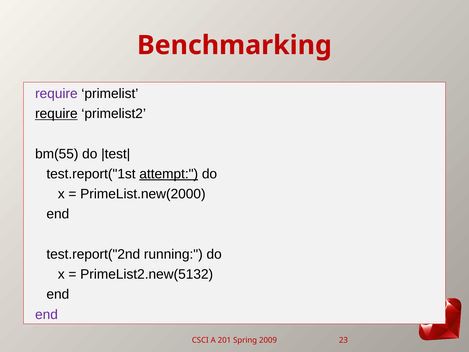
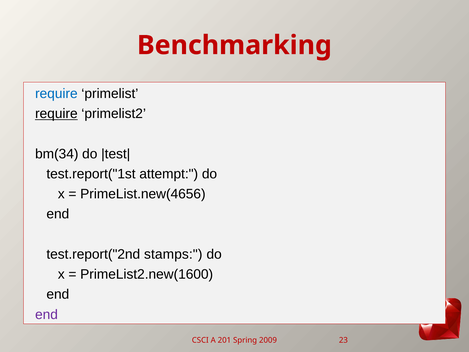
require colour: purple -> blue (56, 94)
bm(55: bm(55 -> bm(34 (57, 154)
attempt underline: present -> none (169, 174)
PrimeList.new(2000: PrimeList.new(2000 -> PrimeList.new(4656 (143, 194)
running: running -> stamps (173, 254)
PrimeList2.new(5132: PrimeList2.new(5132 -> PrimeList2.new(1600 (147, 274)
